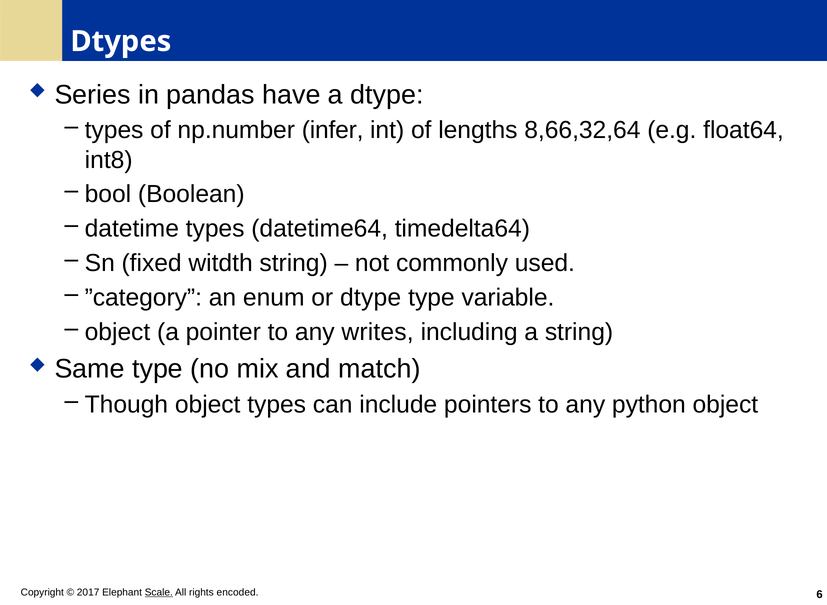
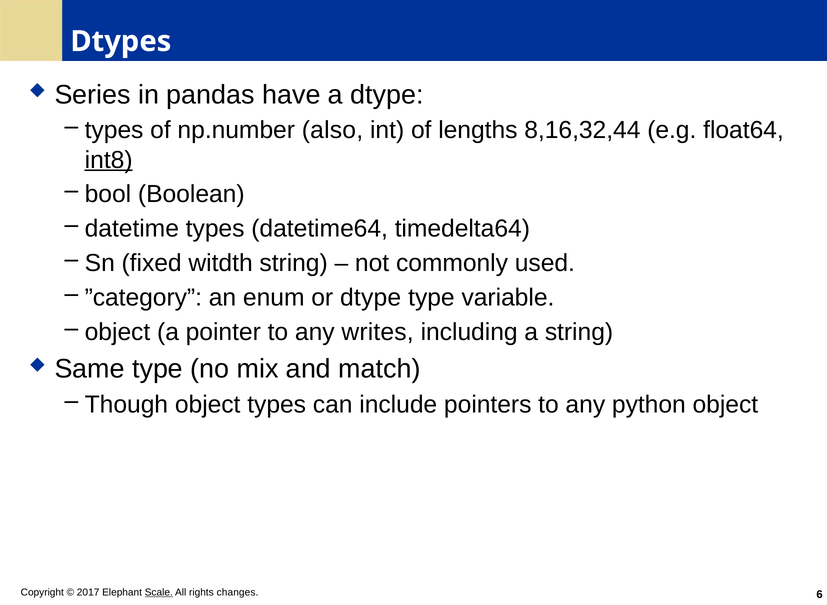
infer: infer -> also (332, 130)
8,66,32,64: 8,66,32,64 -> 8,16,32,44 (582, 130)
int8 underline: none -> present (109, 160)
encoded: encoded -> changes (238, 593)
